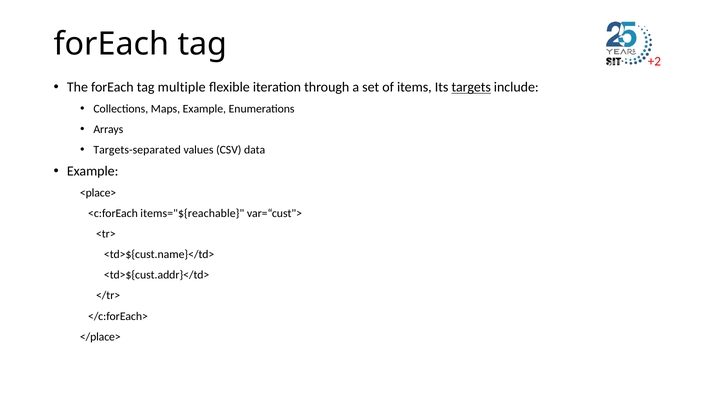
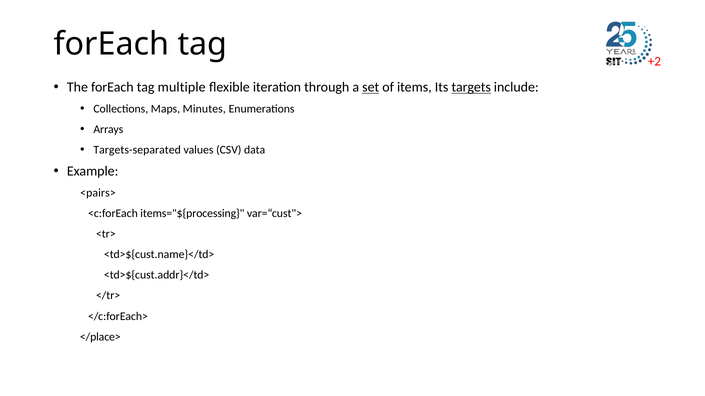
set underline: none -> present (371, 87)
Maps Example: Example -> Minutes (204, 109)
<place>: <place> -> <pairs> (98, 193)
items="${reachable: items="${reachable -> items="${processing (192, 214)
